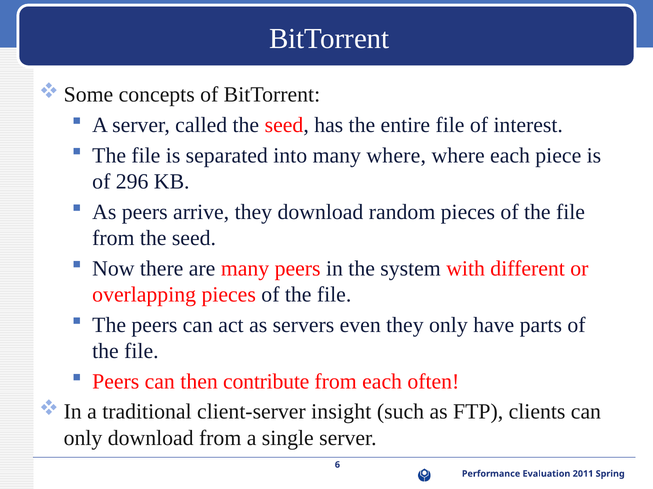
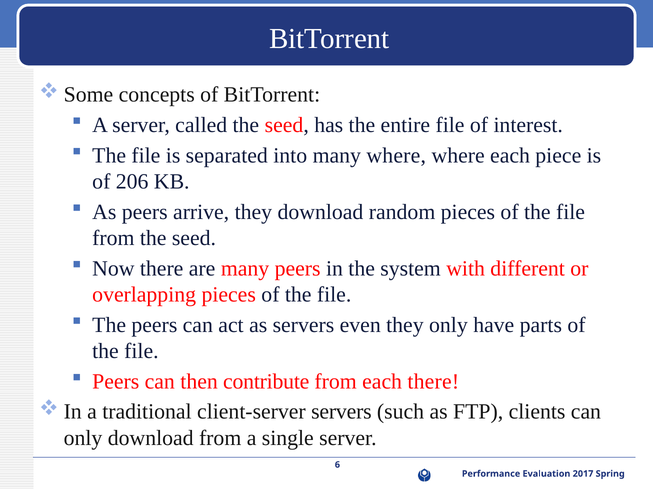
296: 296 -> 206 (132, 182)
each often: often -> there (433, 382)
client-server insight: insight -> servers (341, 412)
2011: 2011 -> 2017 (583, 474)
